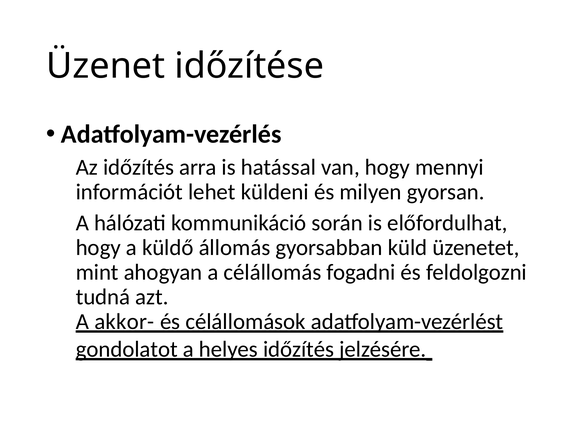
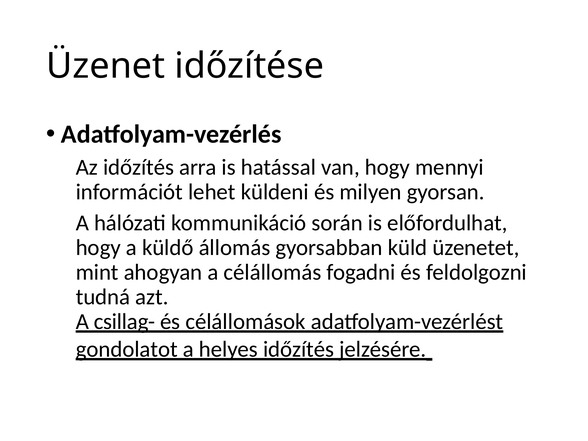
akkor-: akkor- -> csillag- (125, 322)
